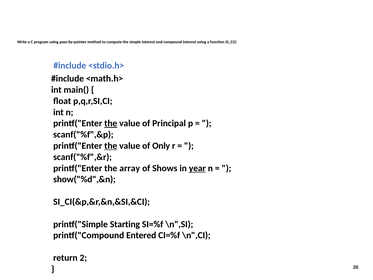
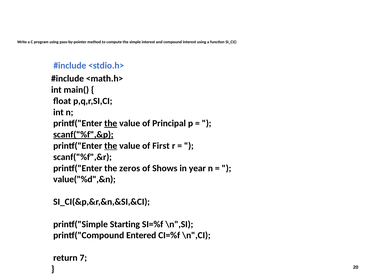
scanf("%f",&p underline: none -> present (83, 134)
Only: Only -> First (161, 146)
array: array -> zeros (130, 168)
year underline: present -> none (197, 168)
show("%d",&n: show("%d",&n -> value("%d",&n (84, 179)
2: 2 -> 7 (83, 258)
